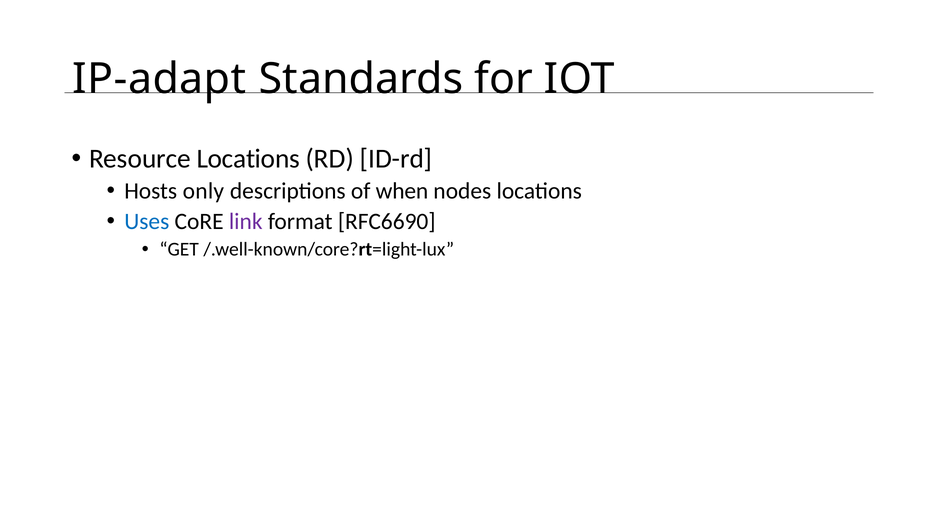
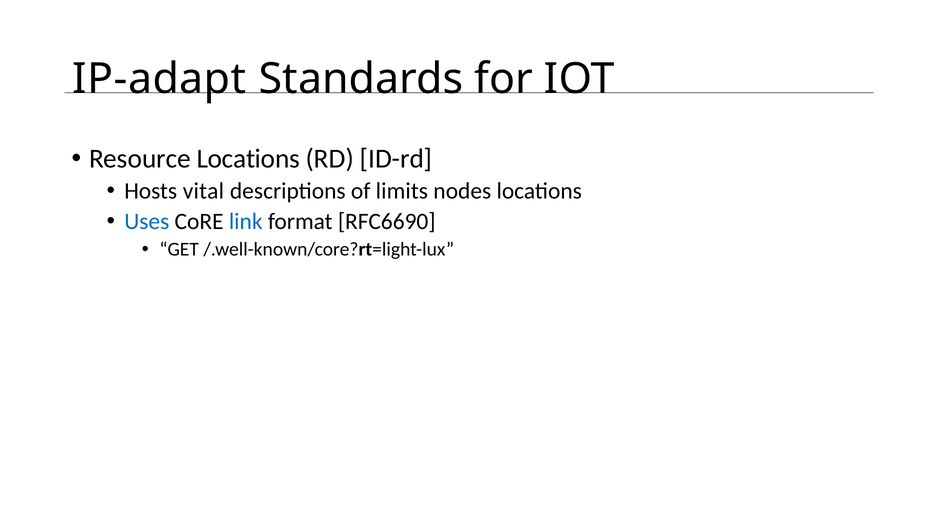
only: only -> vital (203, 191)
when: when -> limits (402, 191)
link colour: purple -> blue (246, 221)
